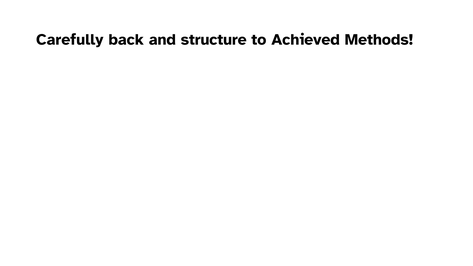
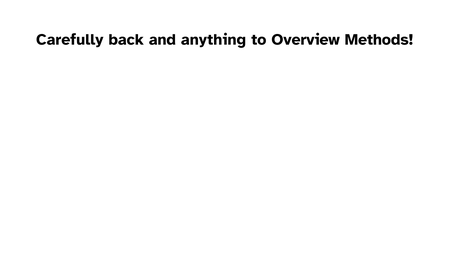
structure: structure -> anything (214, 40)
Achieved: Achieved -> Overview (306, 40)
